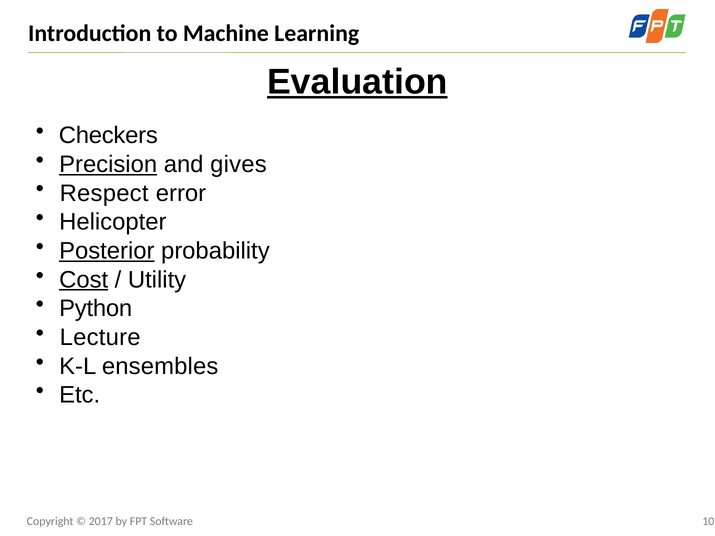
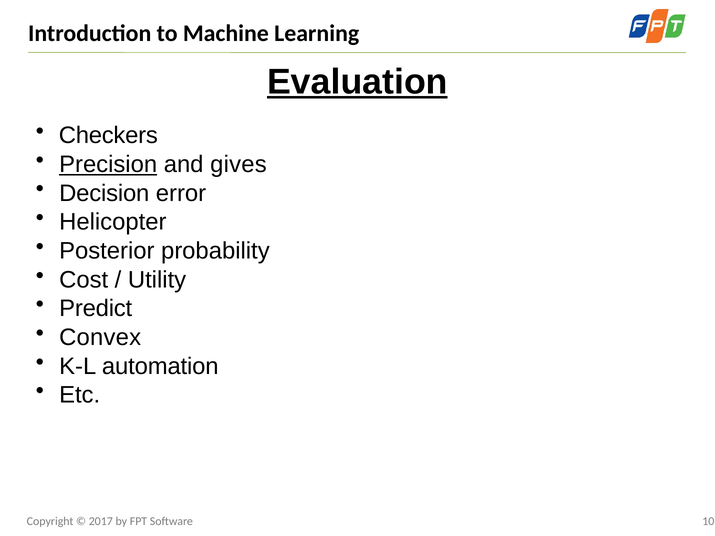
Respect: Respect -> Decision (104, 193)
Posterior underline: present -> none (107, 251)
Cost underline: present -> none (84, 280)
Python: Python -> Predict (96, 309)
Lecture: Lecture -> Convex (100, 338)
ensembles: ensembles -> automation (160, 366)
